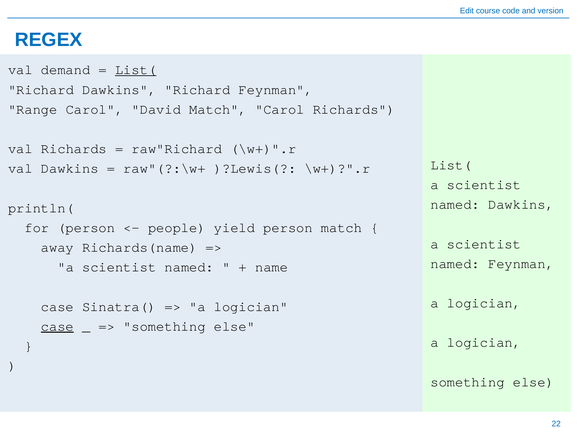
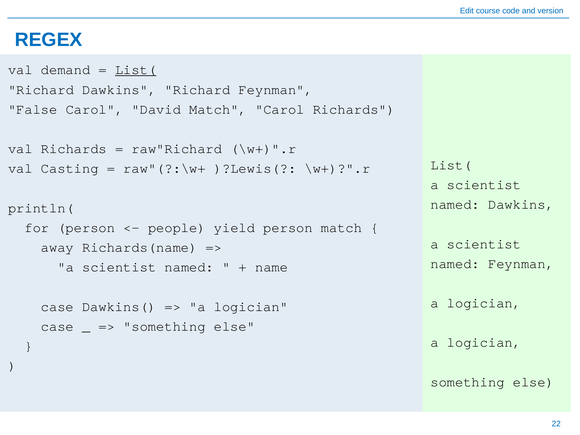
Range: Range -> False (33, 109)
val Dawkins: Dawkins -> Casting (70, 168)
Sinatra(: Sinatra( -> Dawkins( (119, 307)
case underline: present -> none (57, 326)
